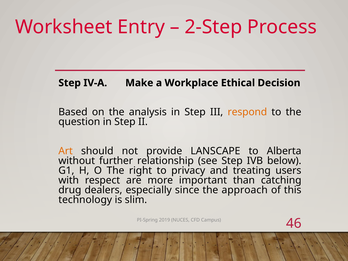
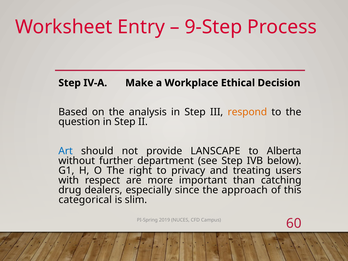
2-Step: 2-Step -> 9-Step (213, 27)
Art colour: orange -> blue (66, 151)
relationship: relationship -> department (165, 161)
technology: technology -> categorical (85, 200)
46: 46 -> 60 (294, 223)
